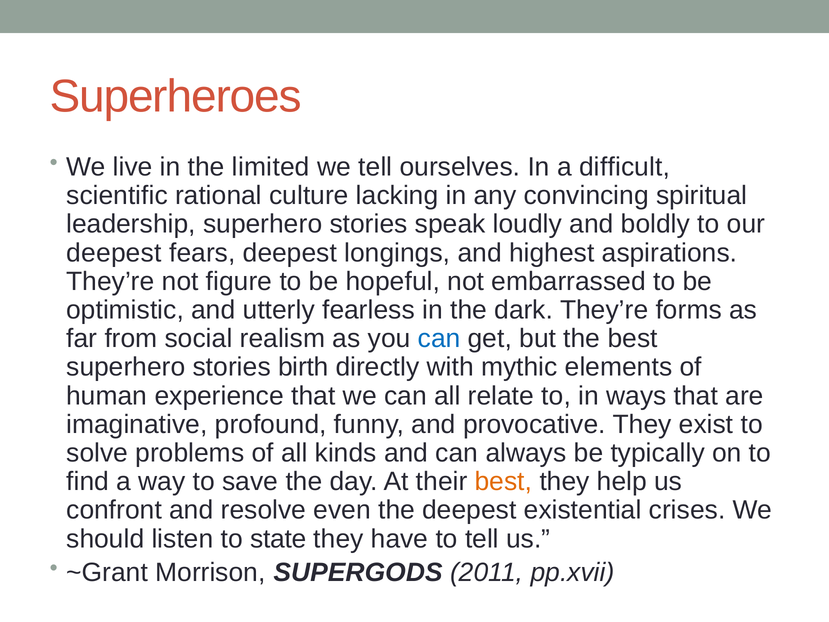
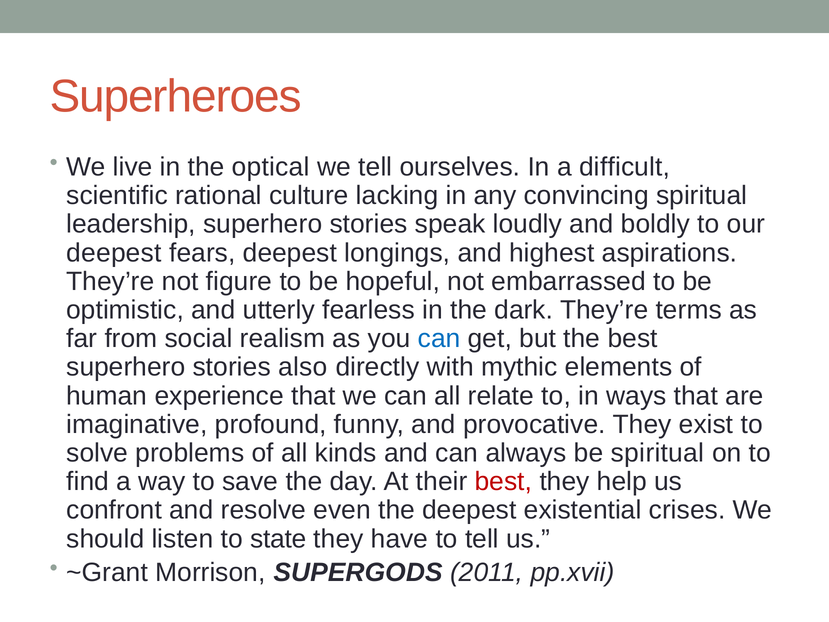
limited: limited -> optical (271, 167)
forms: forms -> terms (689, 310)
birth: birth -> also (303, 367)
be typically: typically -> spiritual (658, 453)
best colour: orange -> red (503, 481)
